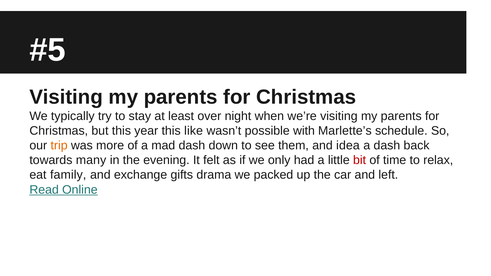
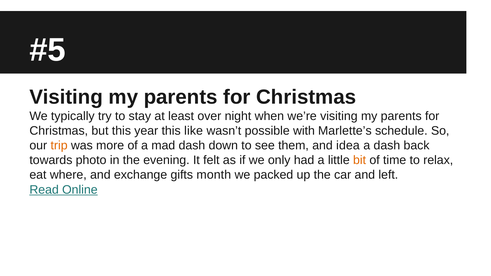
many: many -> photo (91, 160)
bit colour: red -> orange (360, 160)
family: family -> where (68, 175)
drama: drama -> month (214, 175)
